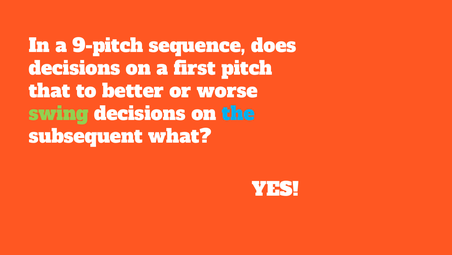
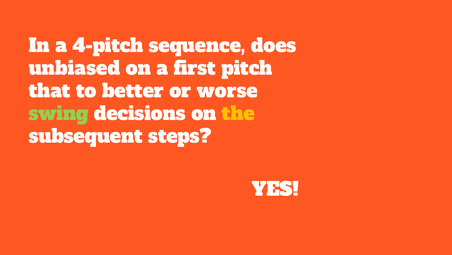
9-pitch: 9-pitch -> 4-pitch (108, 46)
decisions: decisions -> unbiased (74, 68)
the colour: light blue -> yellow (238, 114)
what: what -> steps (180, 136)
